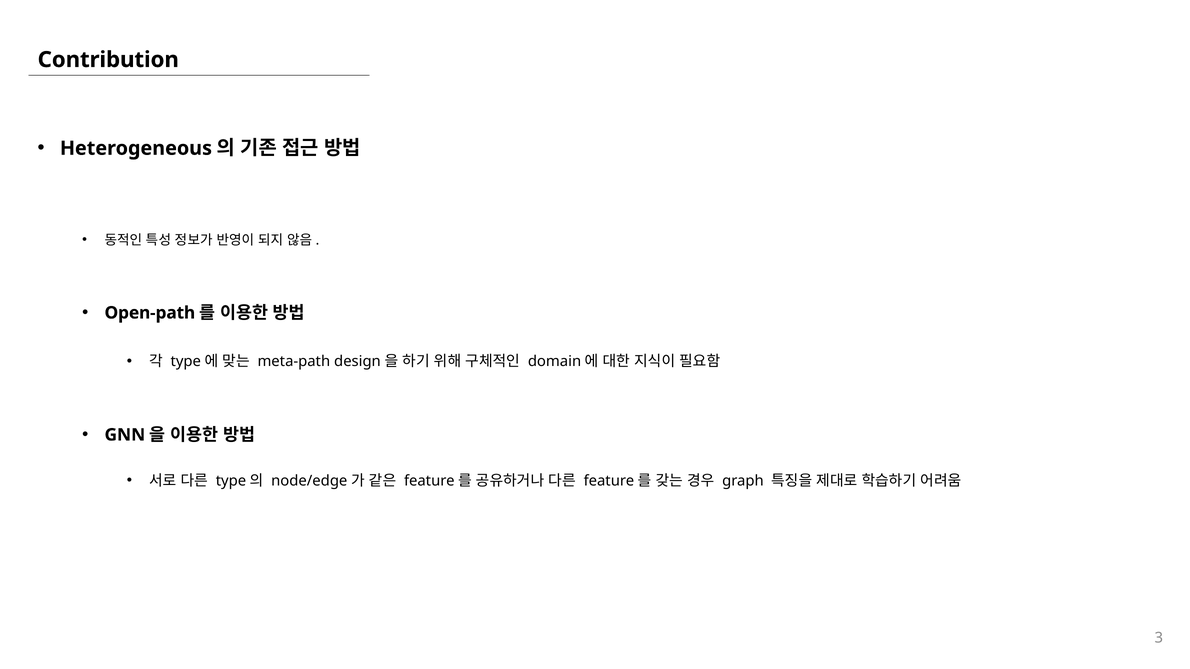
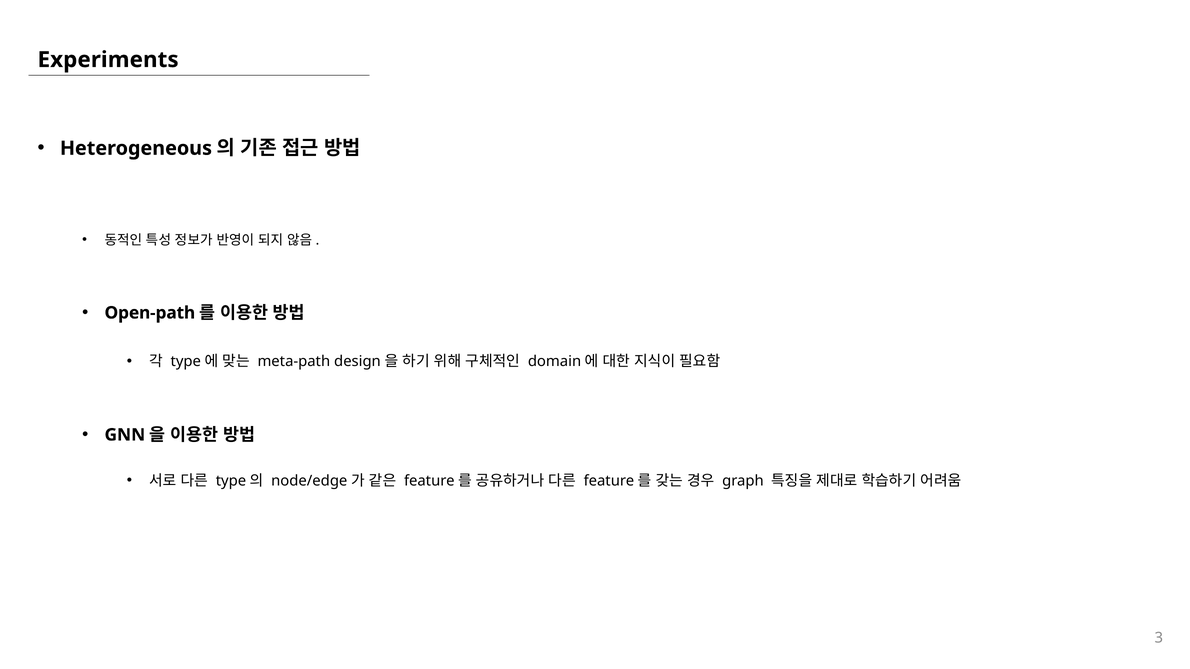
Contribution: Contribution -> Experiments (108, 60)
